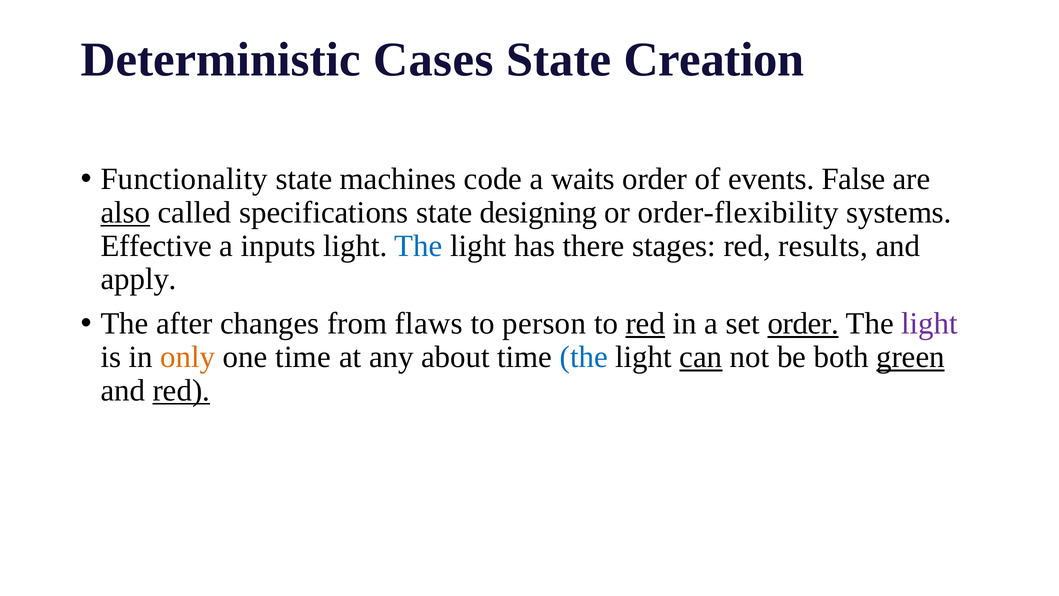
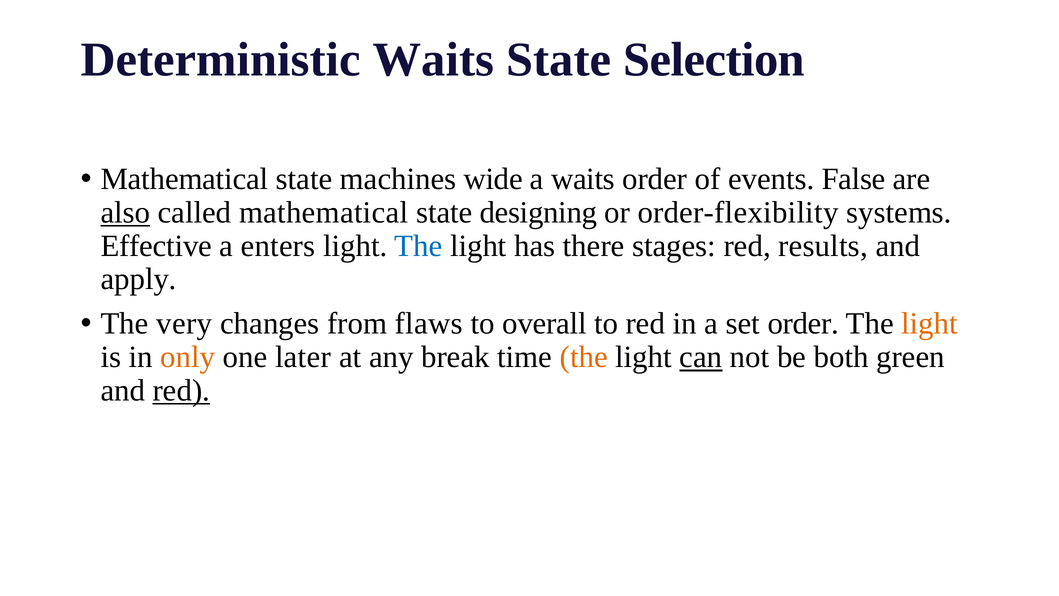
Deterministic Cases: Cases -> Waits (434, 60)
Creation: Creation -> Selection (714, 60)
Functionality: Functionality -> Mathematical (184, 179)
code: code -> wide (493, 179)
called specifications: specifications -> mathematical (324, 212)
inputs: inputs -> enters (278, 246)
after: after -> very (184, 324)
person: person -> overall (545, 324)
red underline: present -> none (645, 324)
order underline: present -> none (803, 324)
light colour: purple -> orange (930, 324)
one time: time -> later (303, 357)
about: about -> break (455, 357)
the colour: blue -> orange (584, 357)
green underline: present -> none (910, 357)
